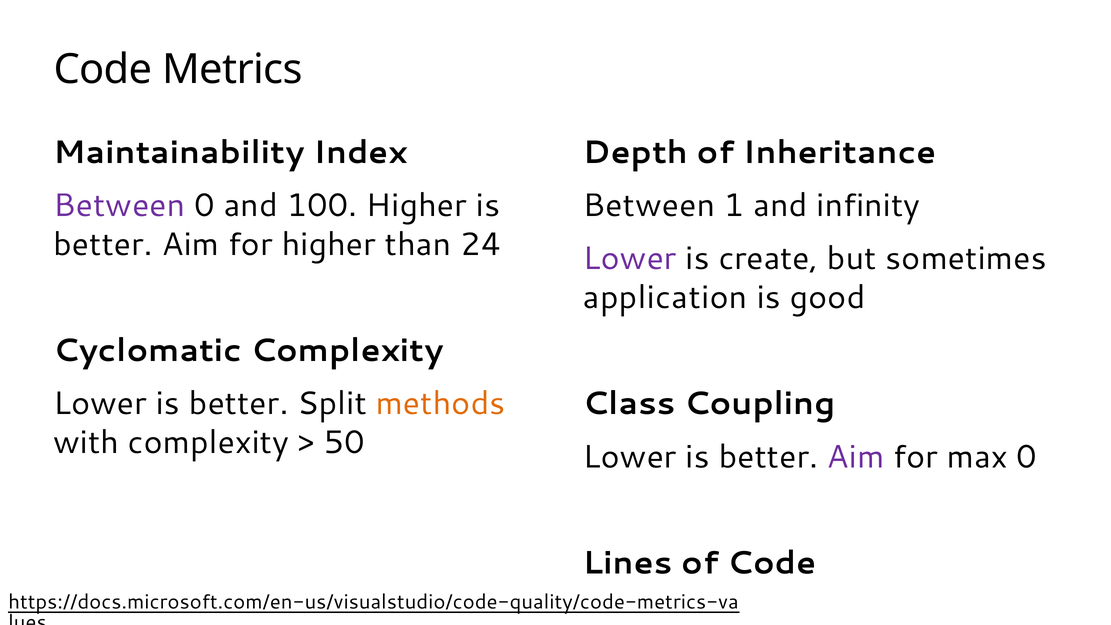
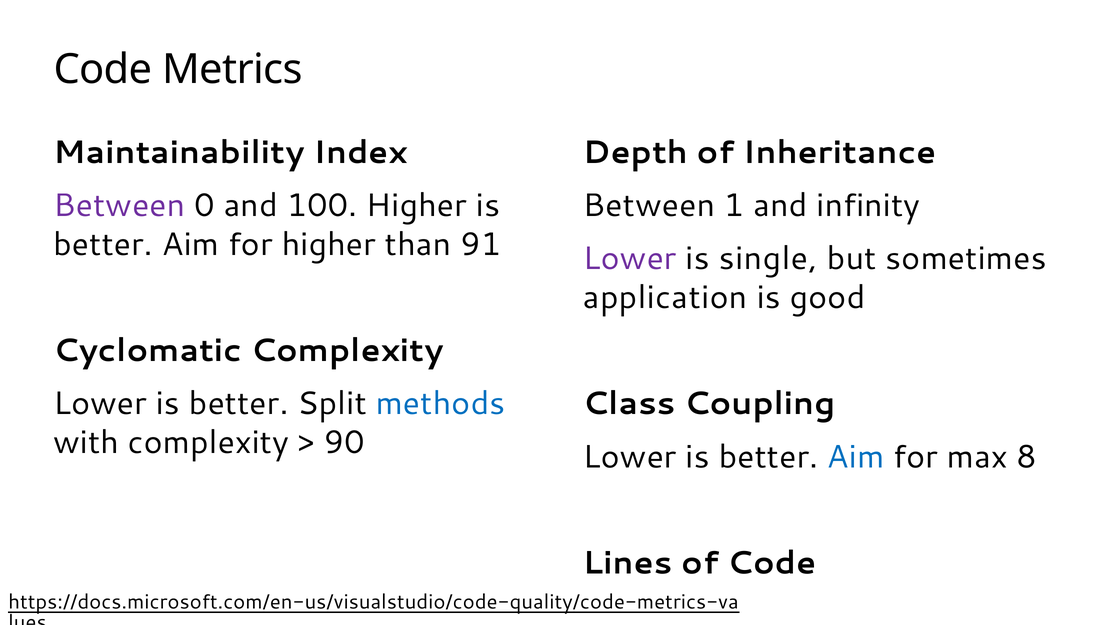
24: 24 -> 91 (481, 244)
create: create -> single (768, 259)
methods colour: orange -> blue (440, 404)
50: 50 -> 90 (344, 443)
Aim colour: purple -> blue (856, 457)
max 0: 0 -> 8 (1027, 457)
